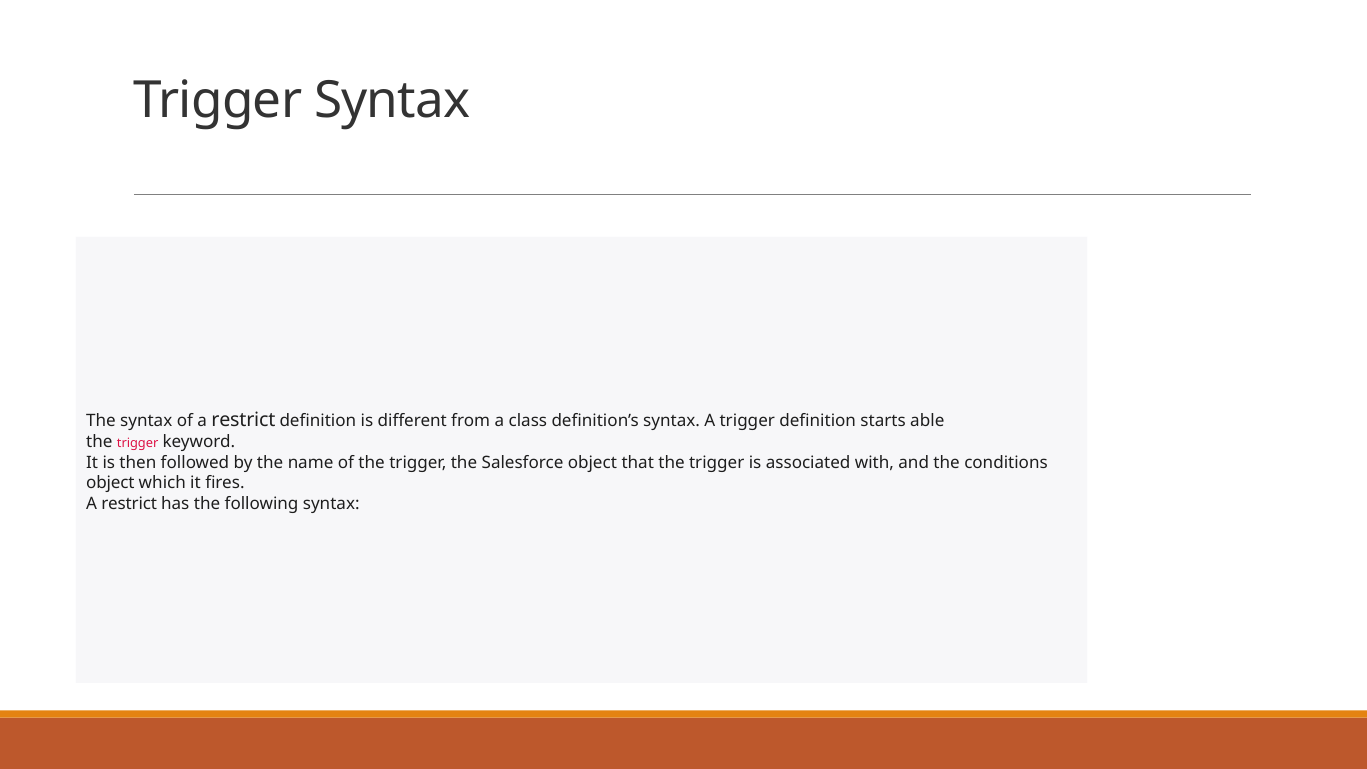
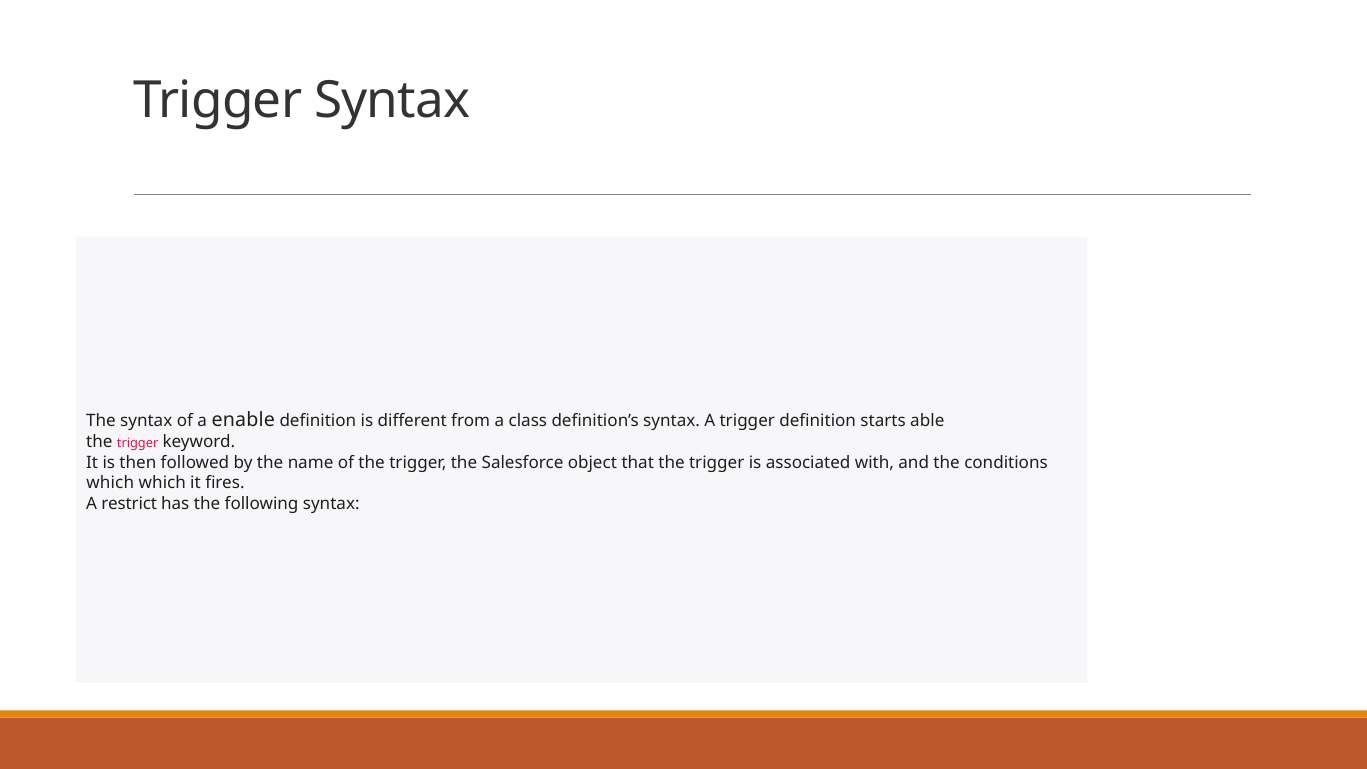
of a restrict: restrict -> enable (243, 420)
object: object -> which (110, 483)
